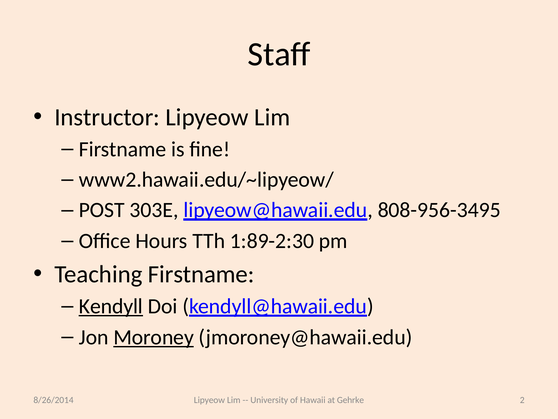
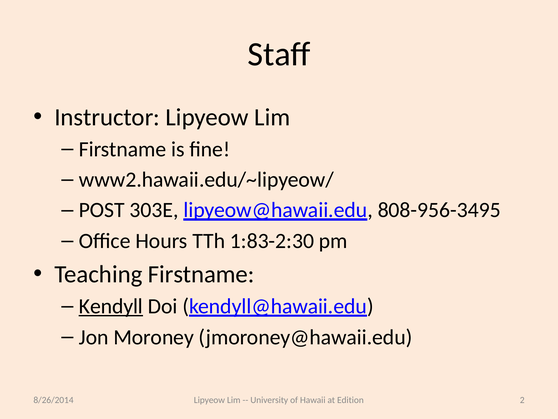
1:89-2:30: 1:89-2:30 -> 1:83-2:30 (272, 241)
Moroney underline: present -> none (154, 337)
Gehrke: Gehrke -> Edition (350, 400)
